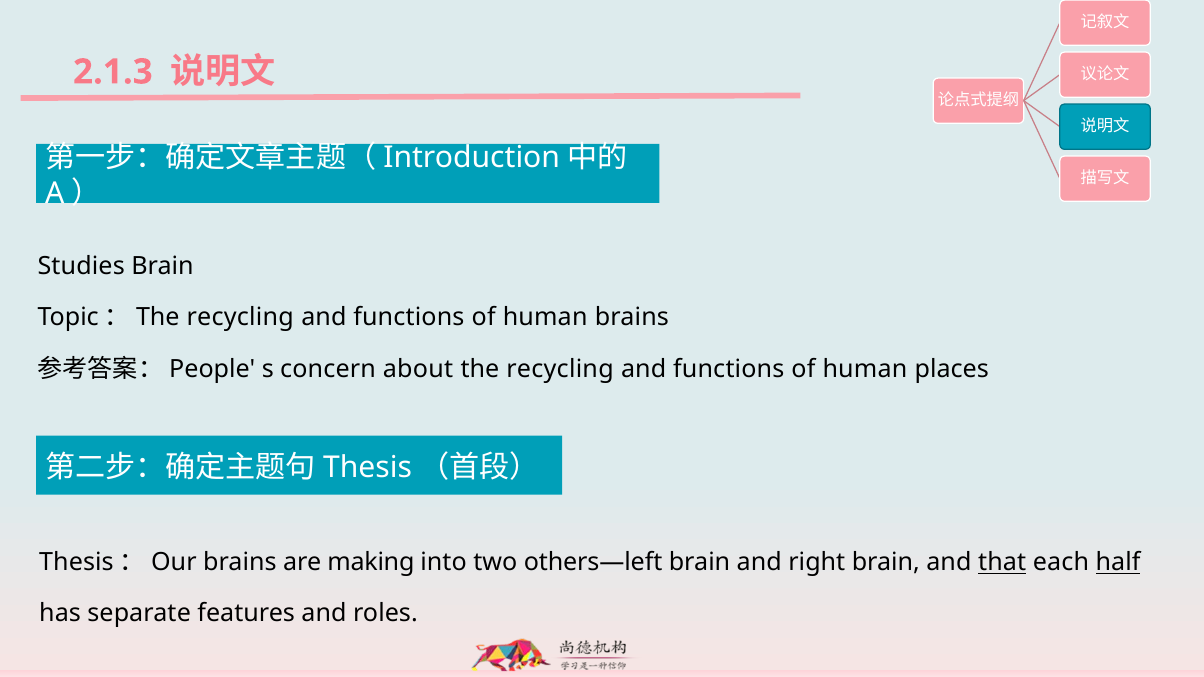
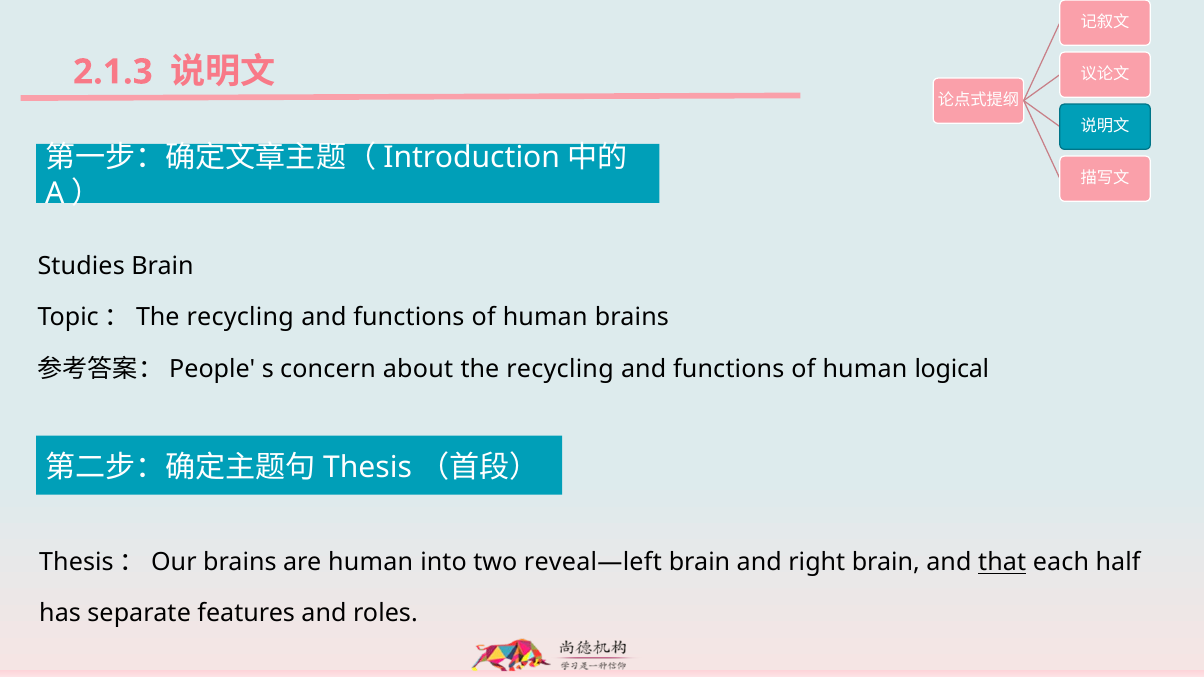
places: places -> logical (952, 369)
are making: making -> human (371, 563)
others—left: others—left -> reveal—left (593, 563)
half underline: present -> none (1118, 563)
